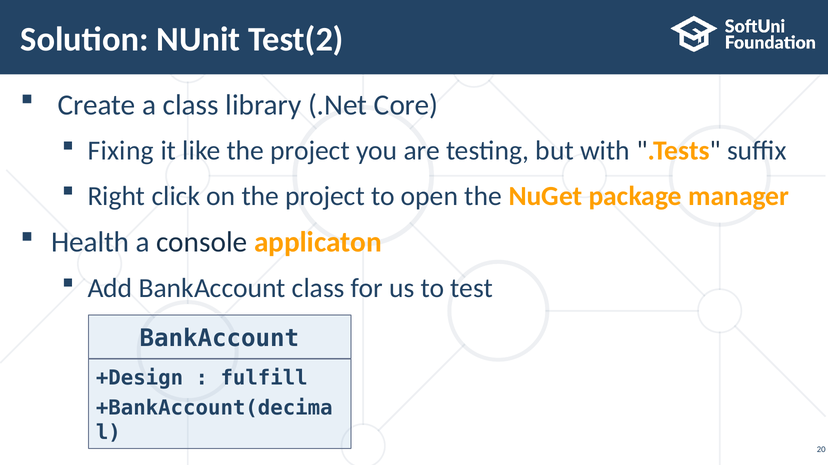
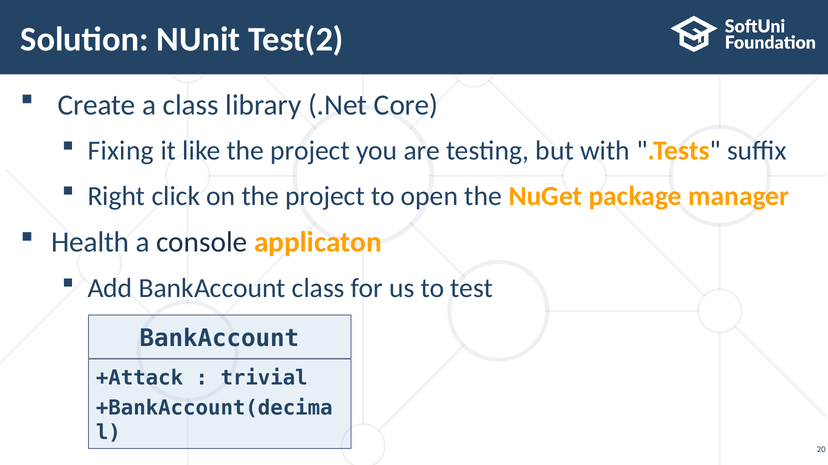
+Design: +Design -> +Attack (140, 378)
fulfill: fulfill -> trivial (264, 378)
